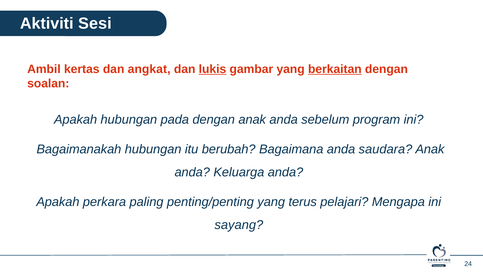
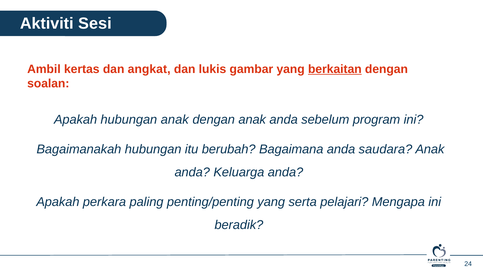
lukis underline: present -> none (212, 69)
hubungan pada: pada -> anak (175, 119)
terus: terus -> serta (303, 202)
sayang: sayang -> beradik (239, 225)
